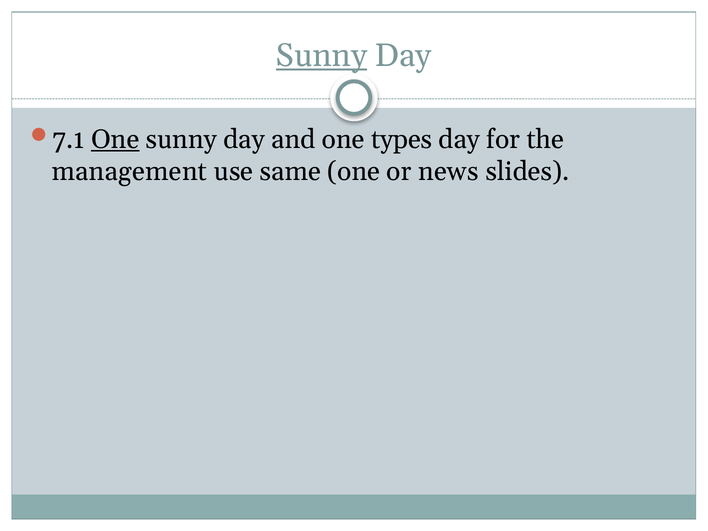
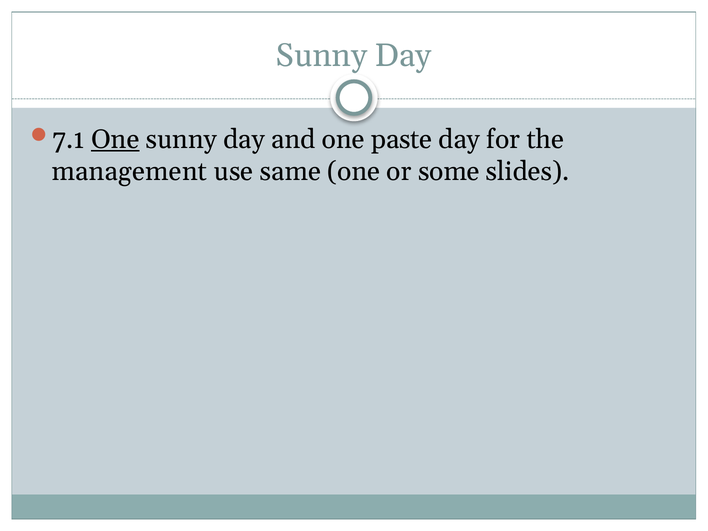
Sunny underline: present -> none (321, 56)
types: types -> paste (402, 140)
news: news -> some (449, 171)
